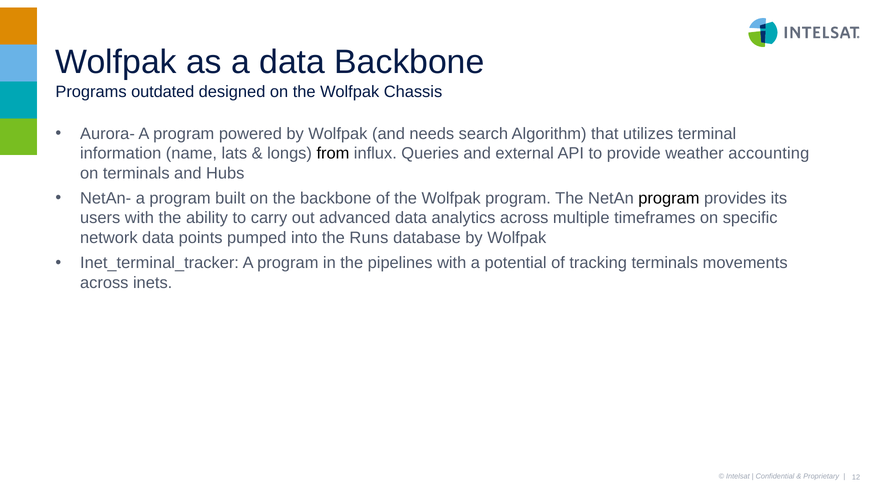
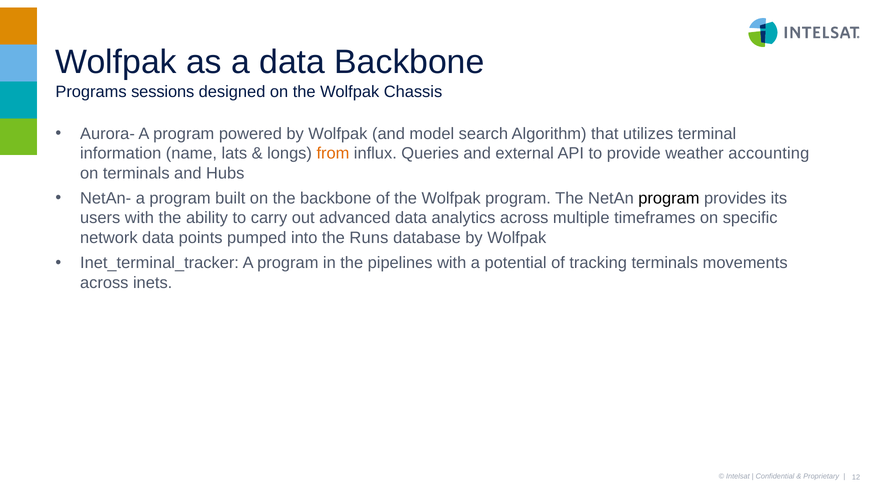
outdated: outdated -> sessions (163, 92)
needs: needs -> model (432, 134)
from colour: black -> orange (333, 153)
